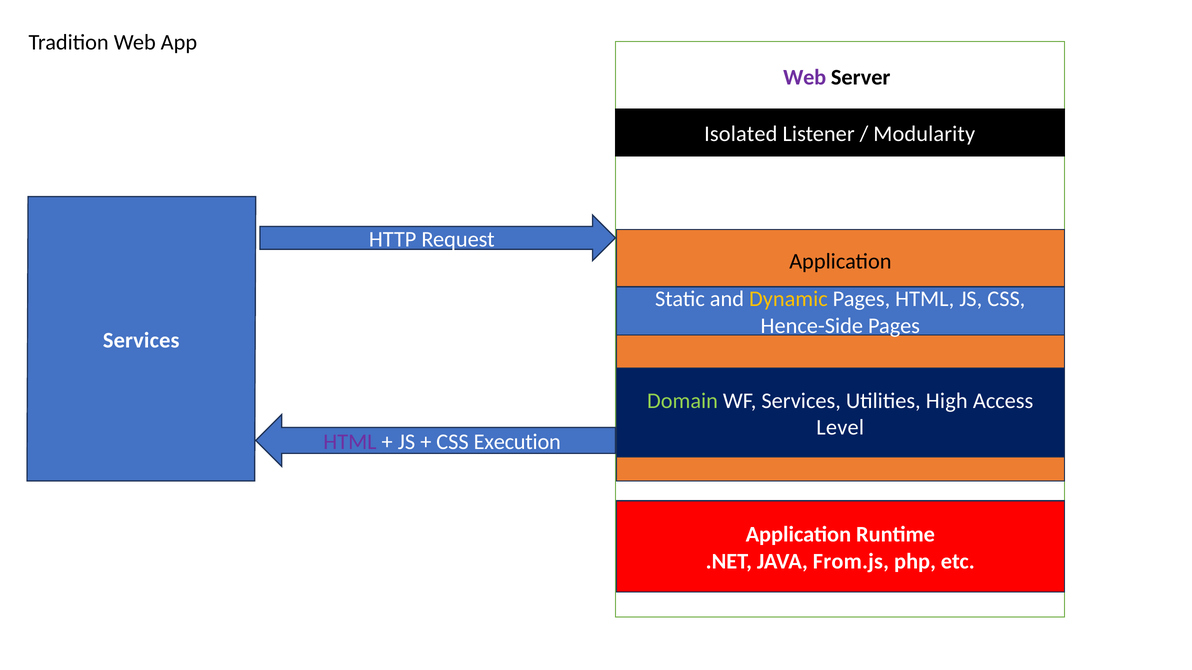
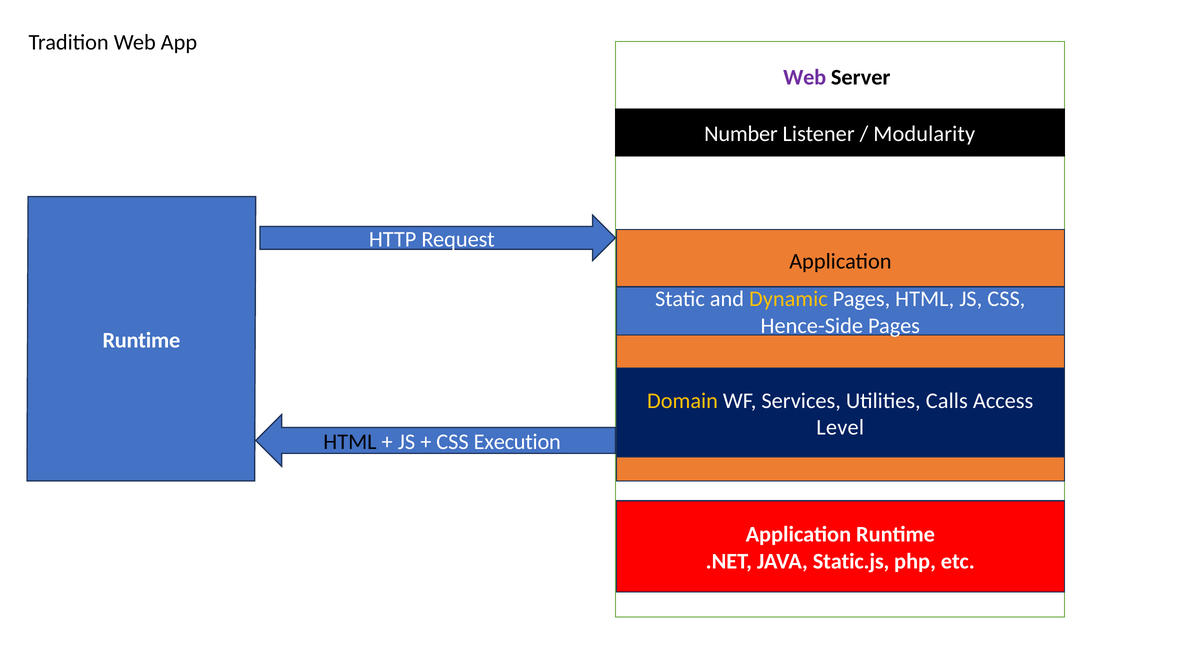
Isolated: Isolated -> Number (741, 134)
Services: Services -> Runtime (141, 341)
Domain colour: light green -> yellow (682, 401)
High: High -> Calls (947, 401)
HTML colour: purple -> black (350, 442)
From.js: From.js -> Static.js (851, 562)
